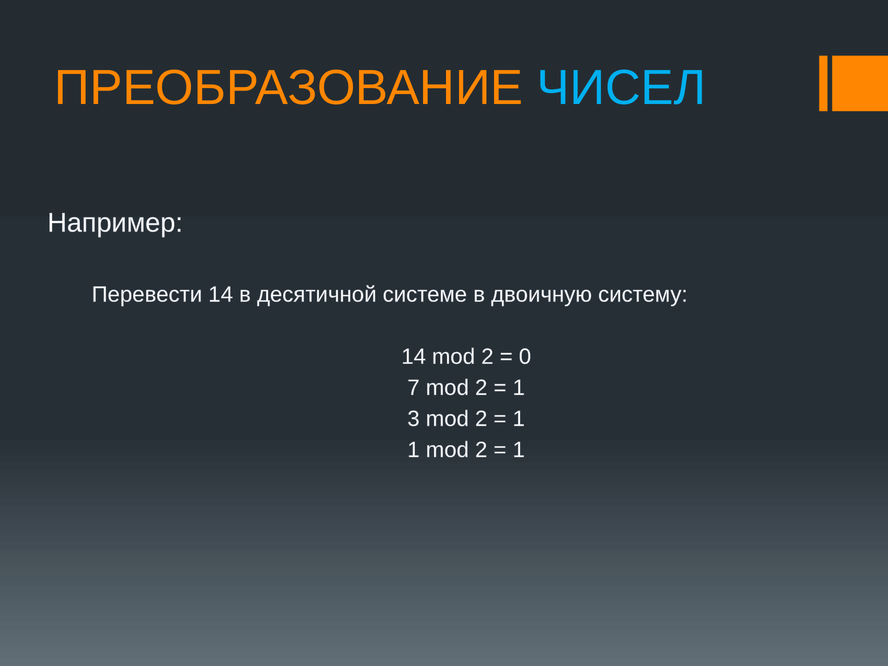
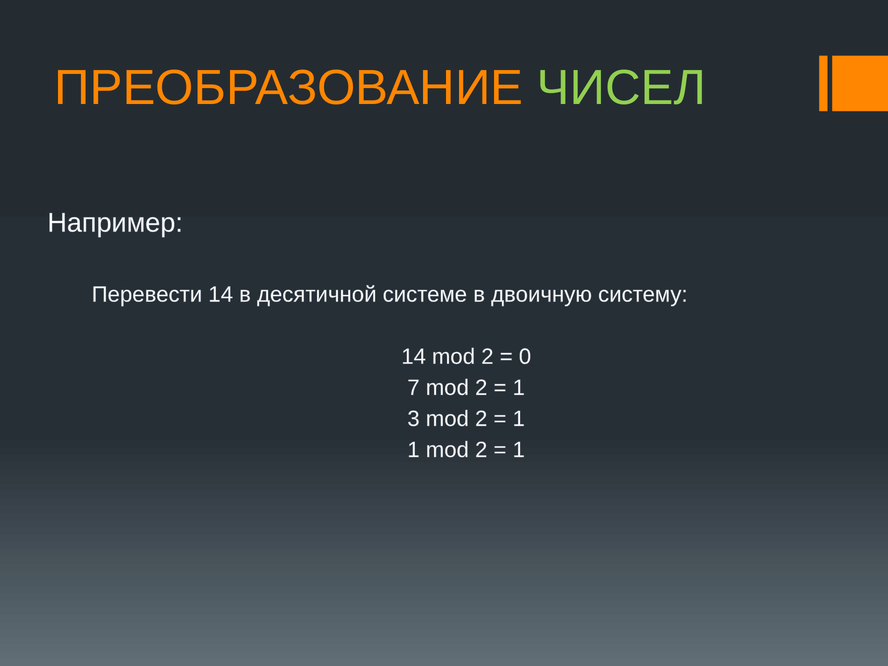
ЧИСЕЛ colour: light blue -> light green (622, 88)
